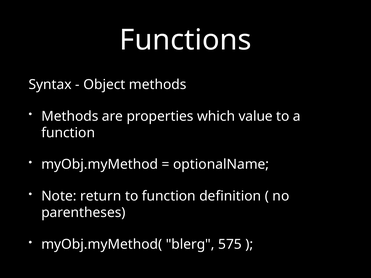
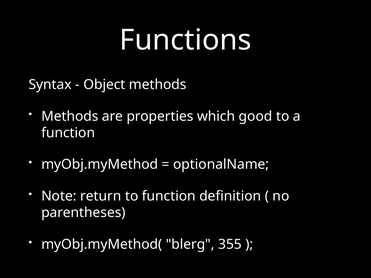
value: value -> good (256, 116)
575: 575 -> 355 (230, 245)
